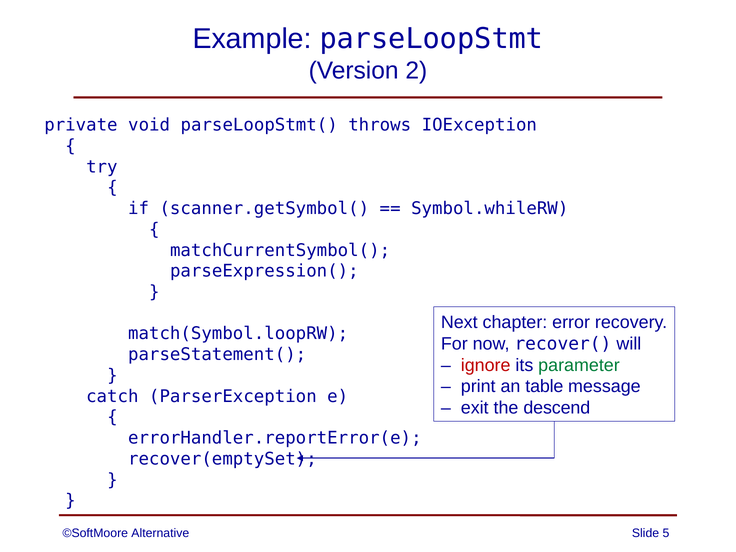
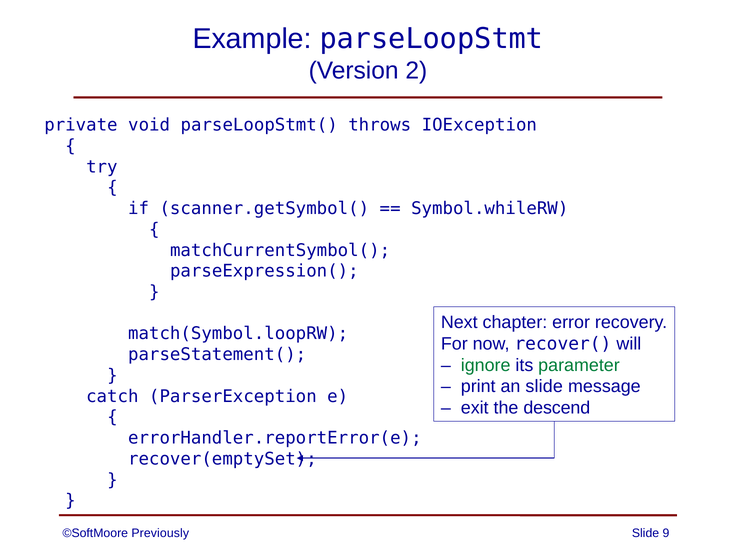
ignore colour: red -> green (486, 365)
an table: table -> slide (544, 387)
Alternative: Alternative -> Previously (160, 533)
5: 5 -> 9 (666, 533)
